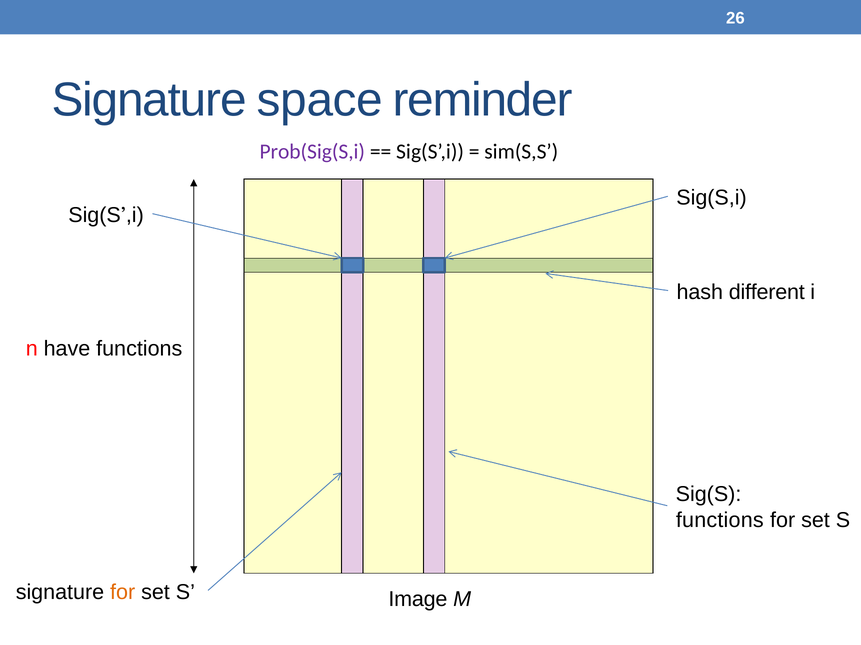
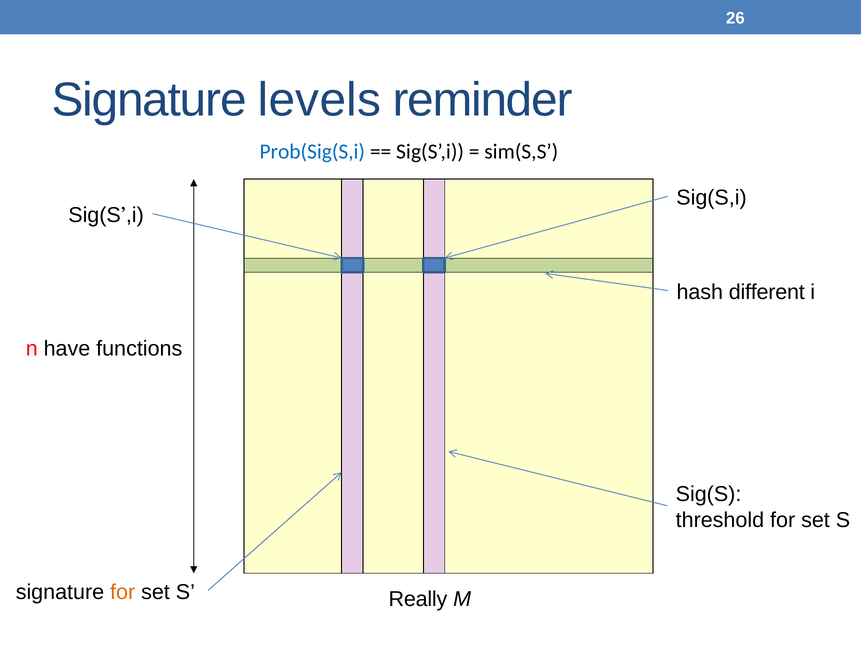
space: space -> levels (319, 100)
Prob(Sig(S,i colour: purple -> blue (312, 152)
functions: functions -> threshold (720, 521)
Image: Image -> Really (418, 600)
